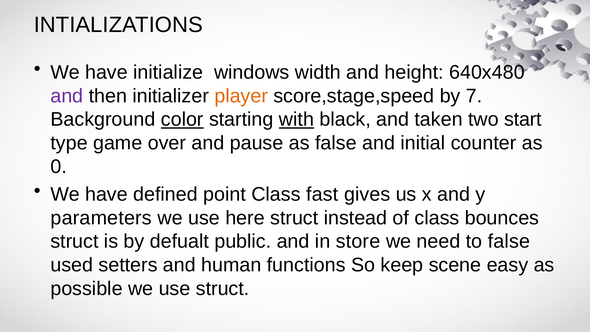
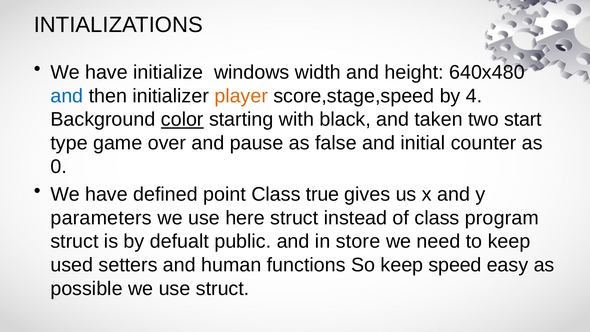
and colour: purple -> blue (67, 96)
7: 7 -> 4 (474, 96)
with underline: present -> none (296, 119)
fast: fast -> true (323, 194)
bounces: bounces -> program (502, 218)
to false: false -> keep (509, 241)
scene: scene -> speed (455, 265)
